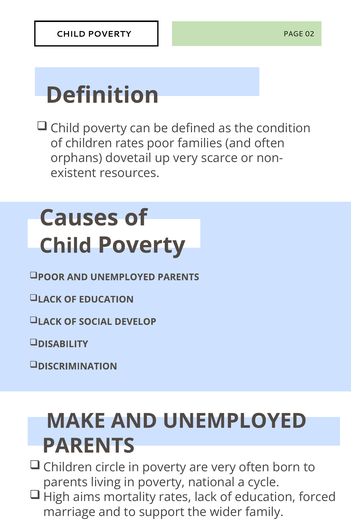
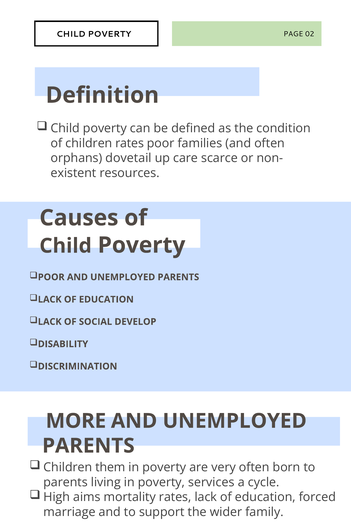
up very: very -> care (186, 158)
MAKE: MAKE -> MORE (76, 421)
circle: circle -> them (110, 467)
national: national -> services (211, 482)
